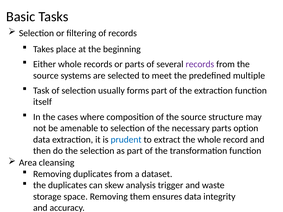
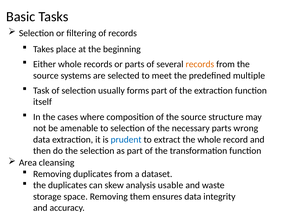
records colour: purple -> orange (200, 64)
option: option -> wrong (246, 128)
trigger: trigger -> usable (171, 185)
